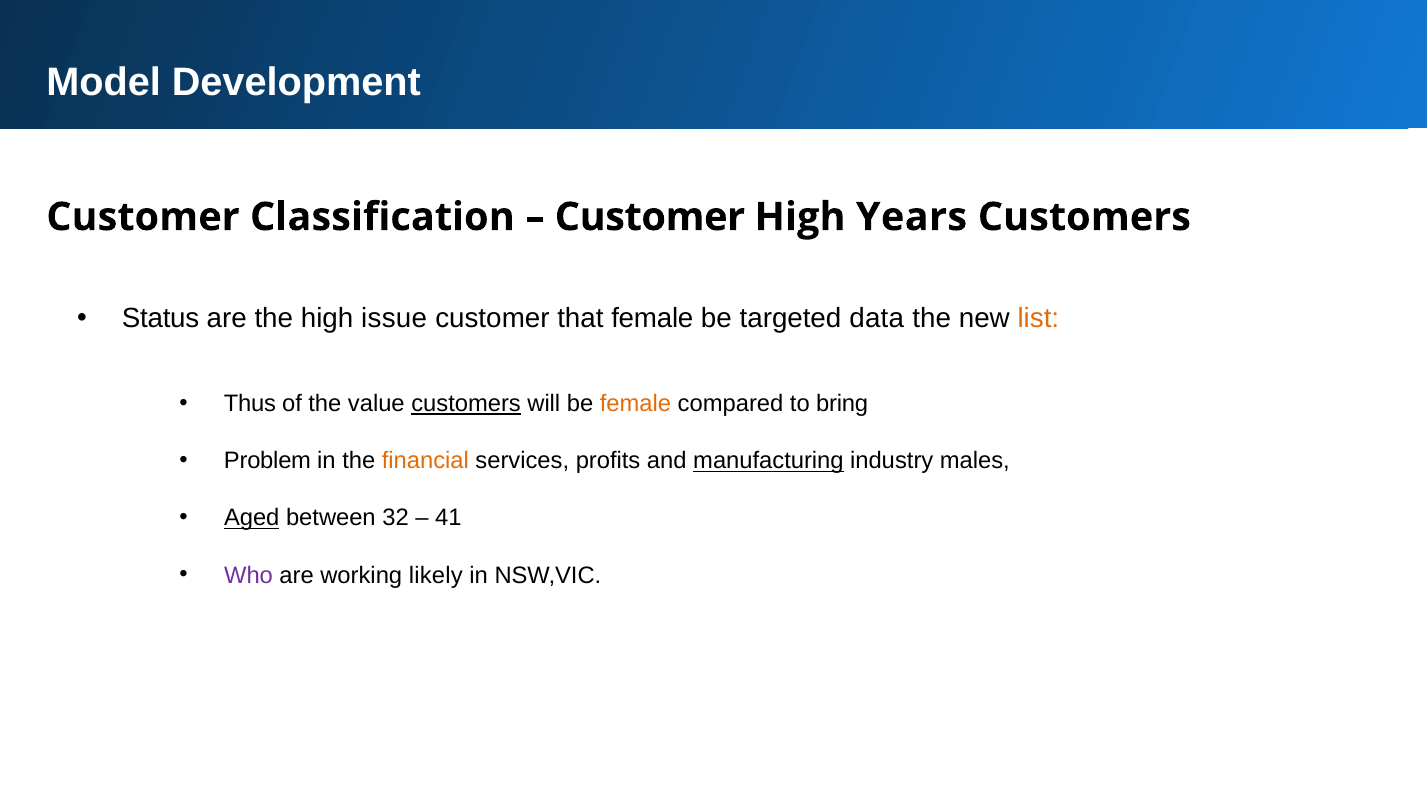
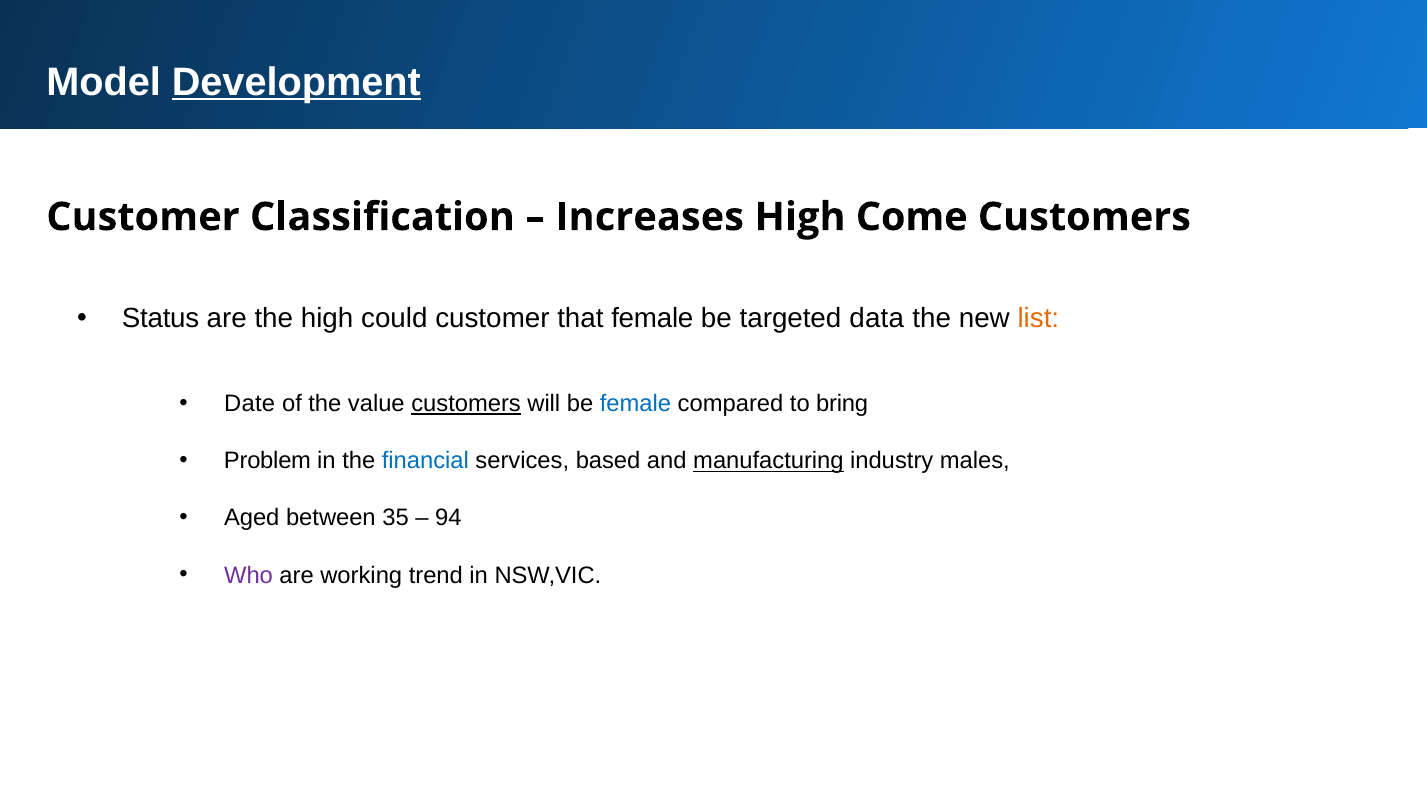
Development underline: none -> present (296, 82)
Customer: Customer -> Increases (650, 217)
Years: Years -> Come (912, 217)
issue: issue -> could (394, 318)
Thus: Thus -> Date (250, 404)
female colour: orange -> blue (635, 404)
financial colour: orange -> blue (425, 461)
profits: profits -> based (608, 461)
Aged underline: present -> none (252, 518)
32: 32 -> 35 (396, 518)
41: 41 -> 94 (448, 518)
likely: likely -> trend (436, 575)
